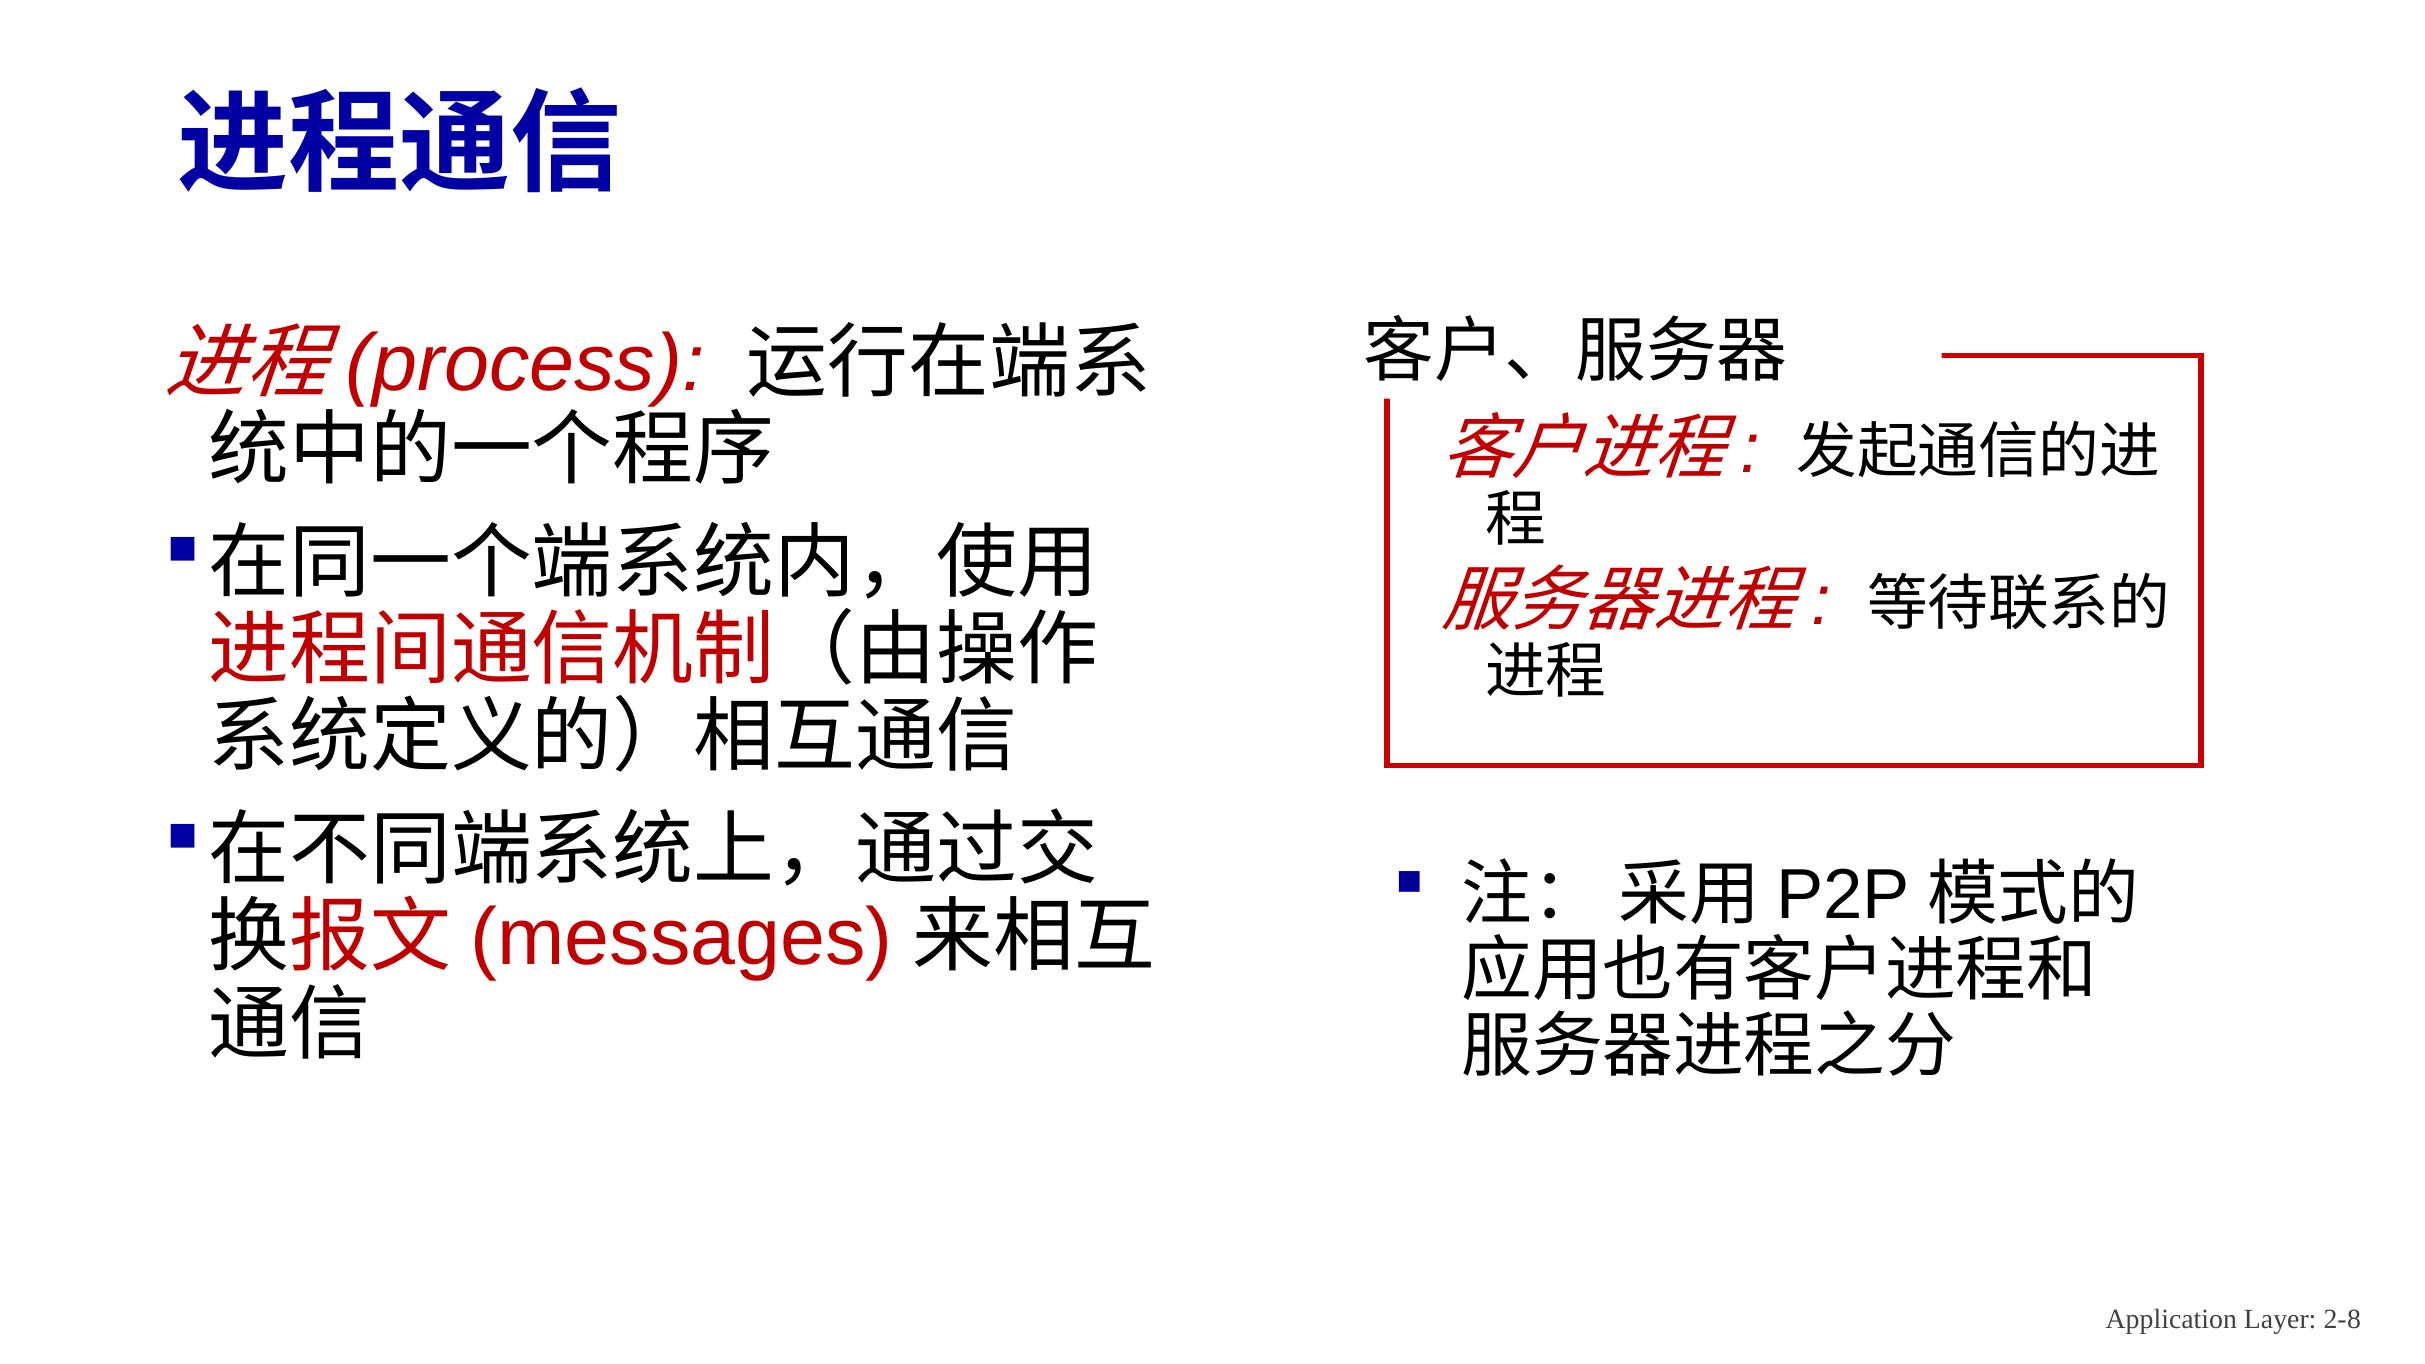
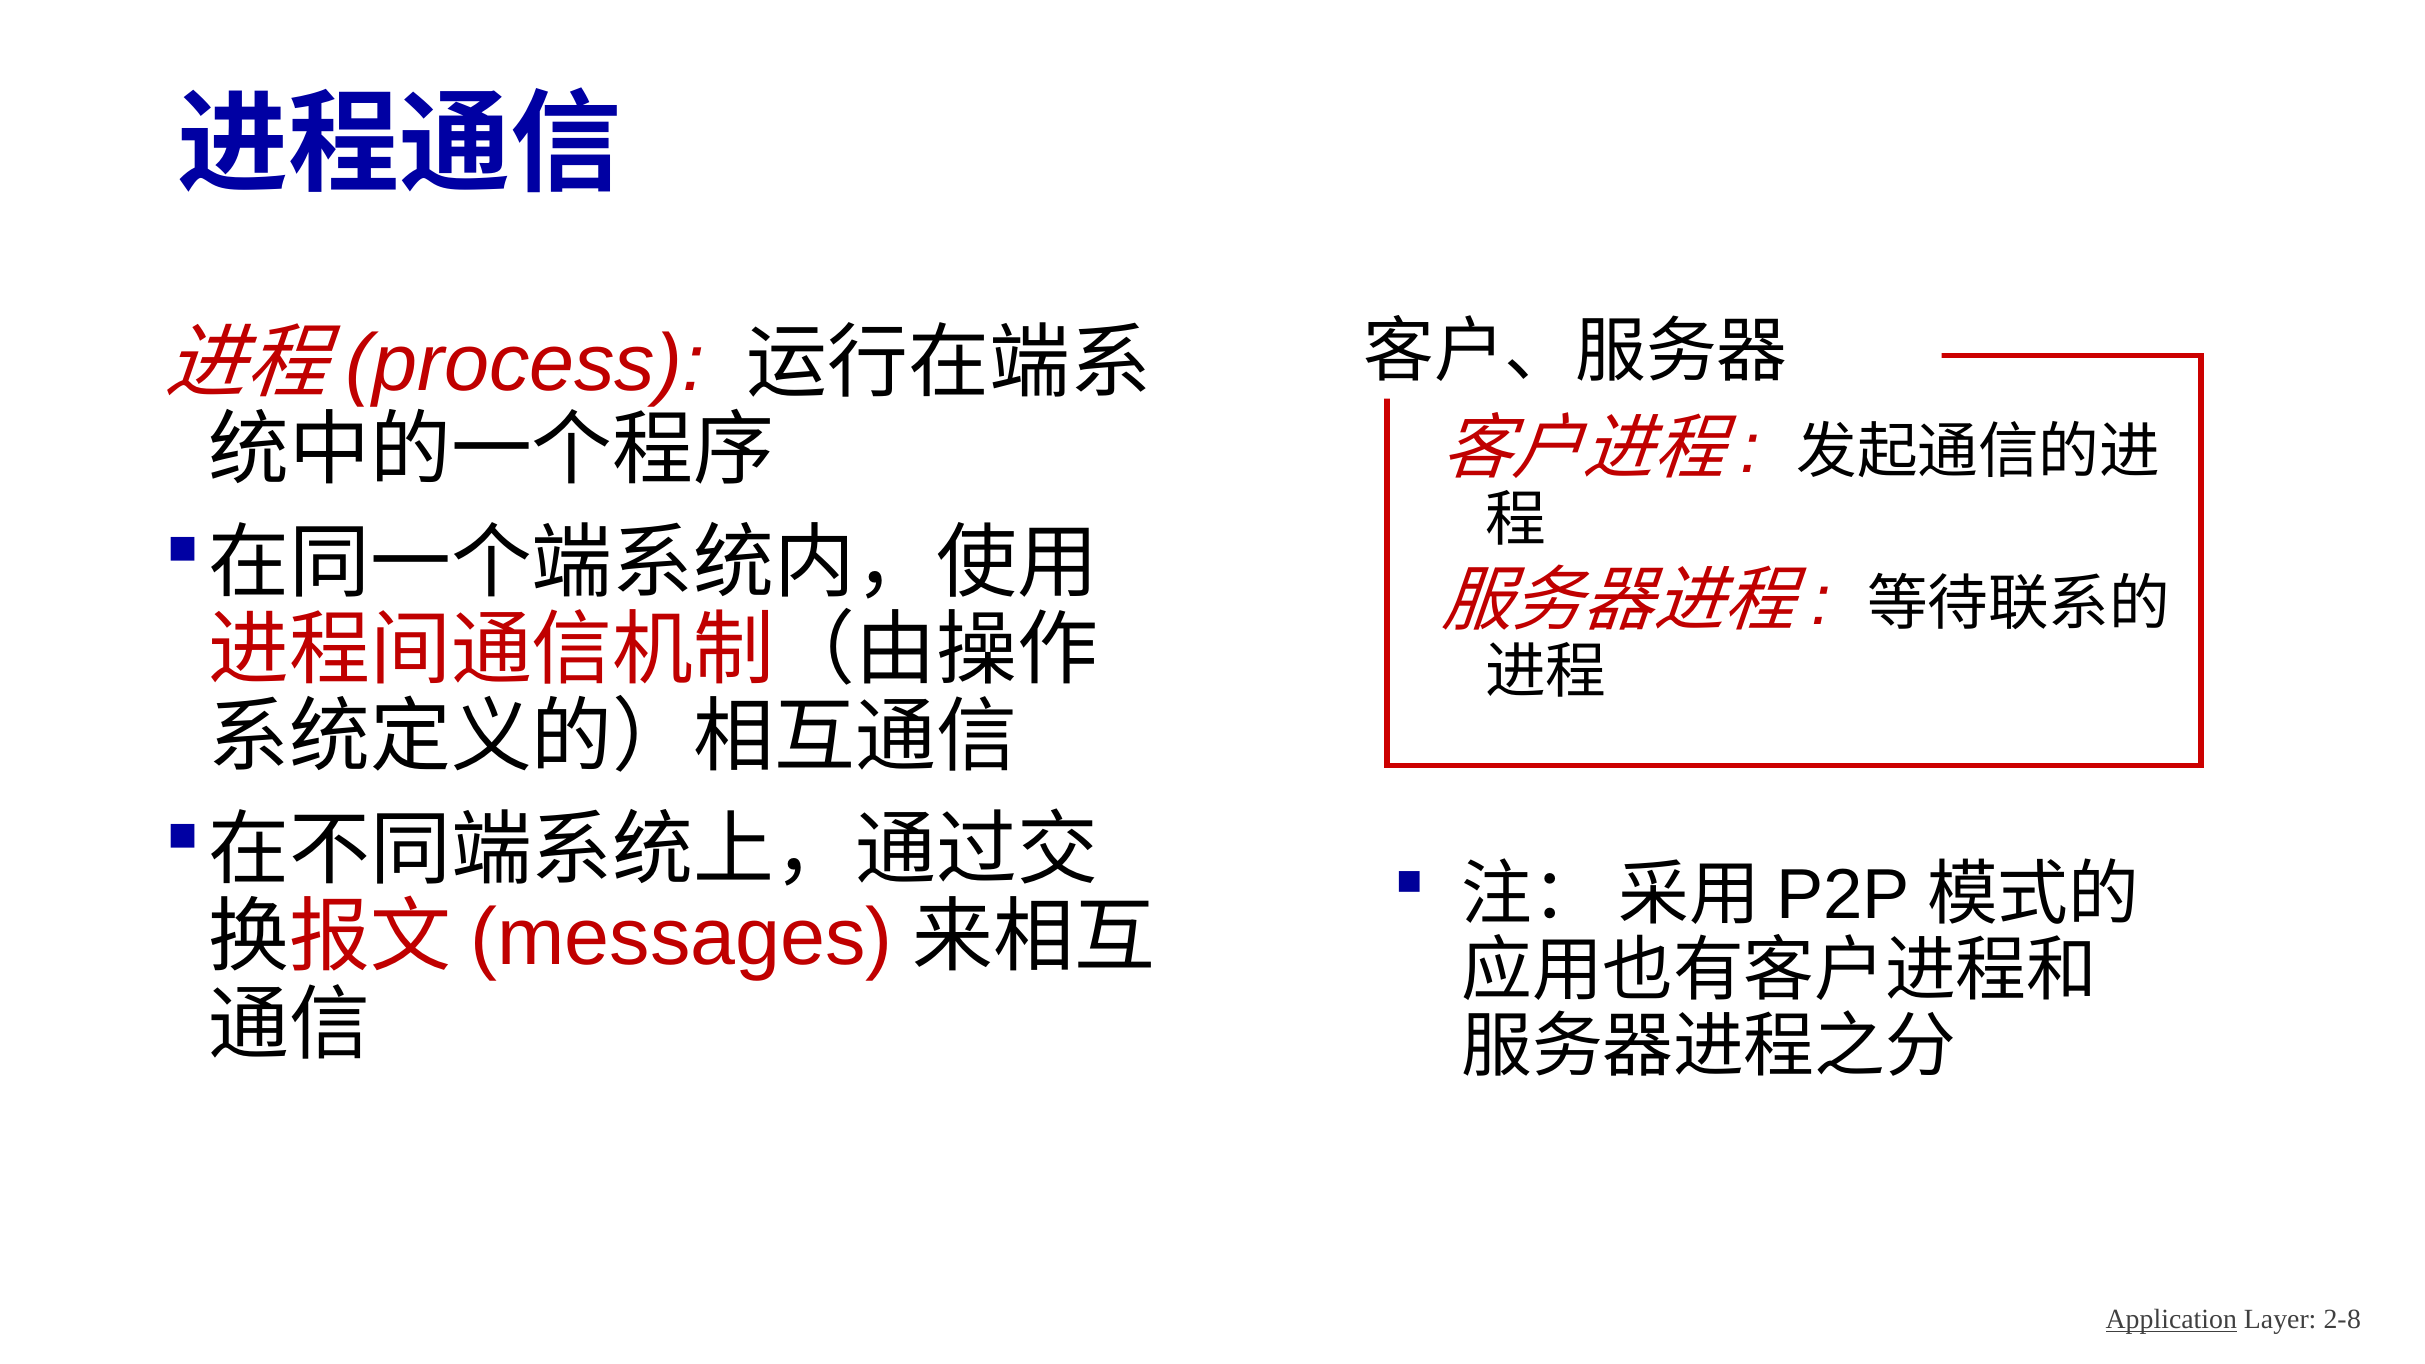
Application underline: none -> present (2171, 1320)
